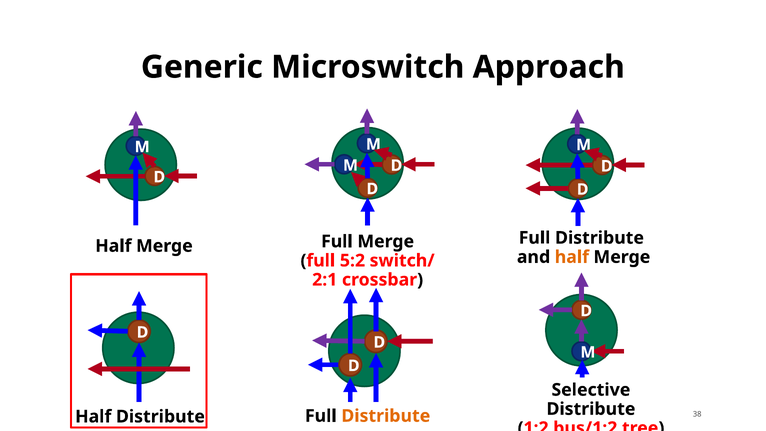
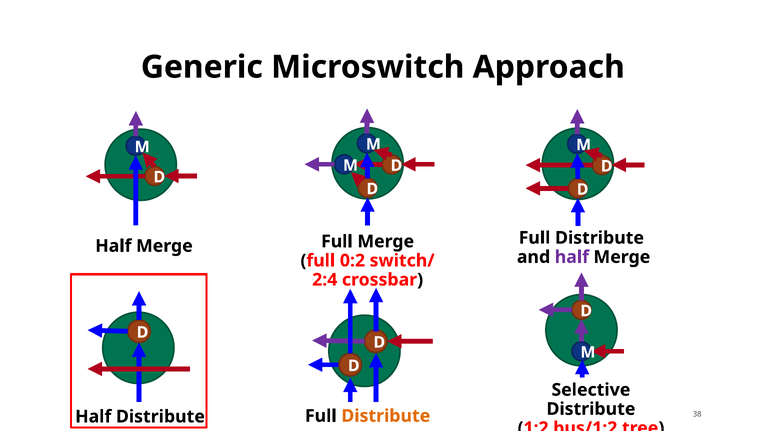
half colour: orange -> purple (572, 257)
5:2: 5:2 -> 0:2 (352, 261)
2:1: 2:1 -> 2:4 (325, 280)
